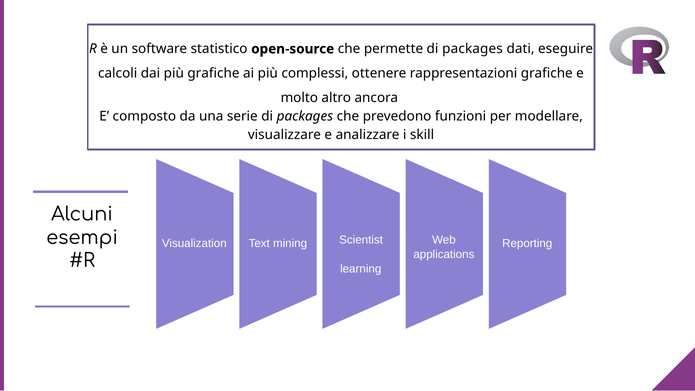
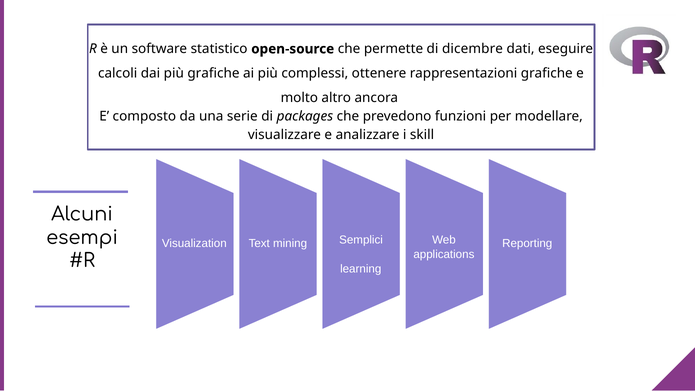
permette di packages: packages -> dicembre (472, 49)
Scientist: Scientist -> Semplici (361, 240)
